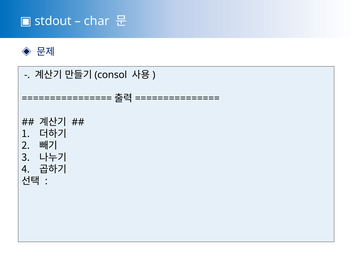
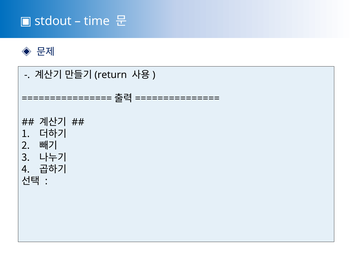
char: char -> time (97, 21)
consol: consol -> return (111, 75)
